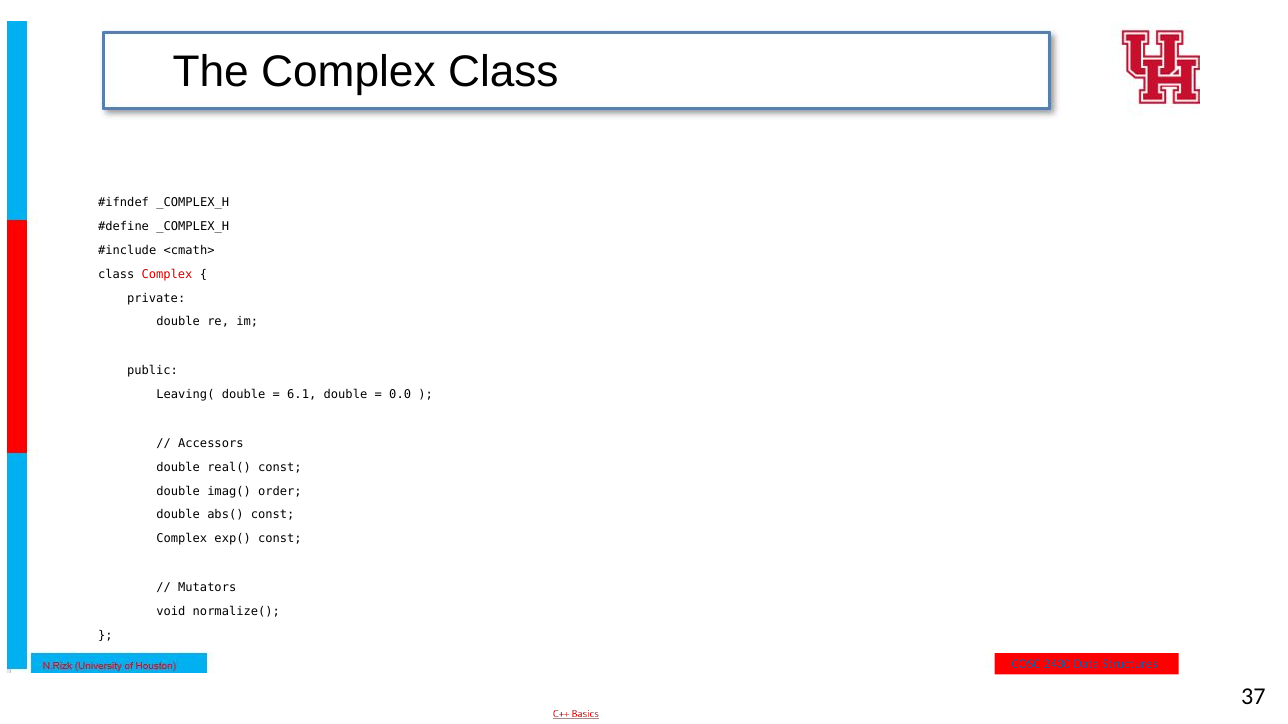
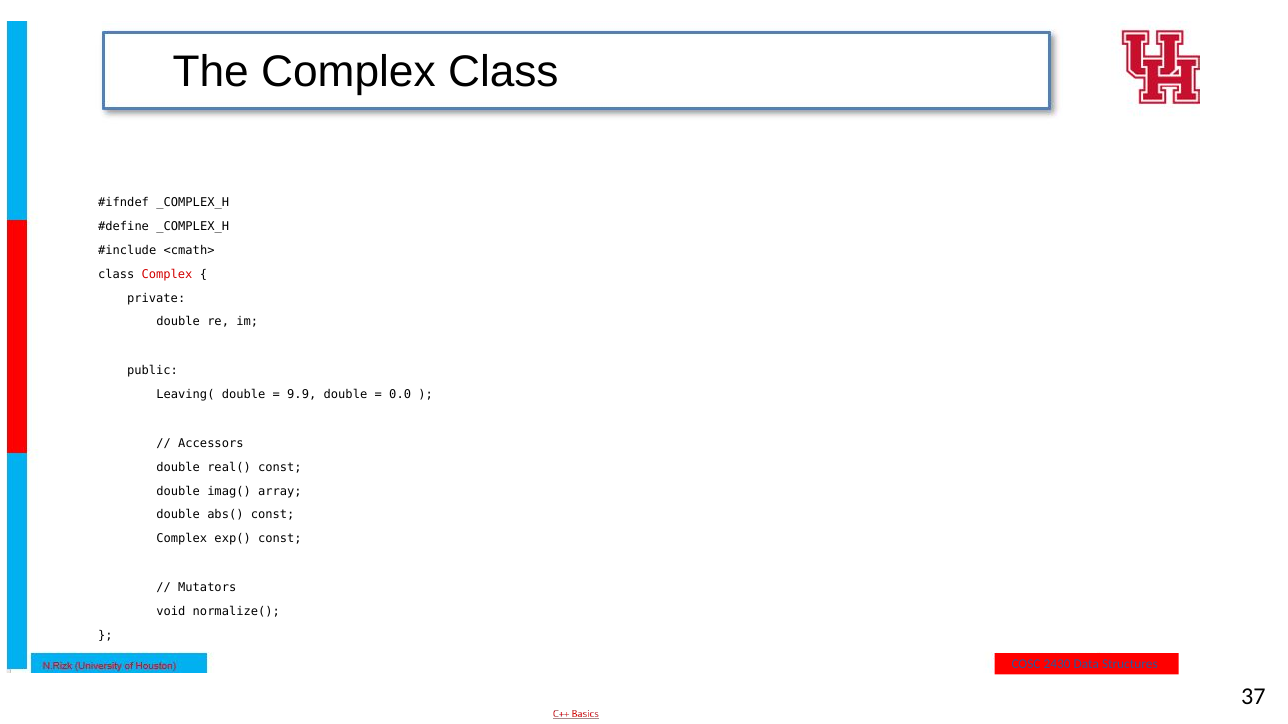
6.1: 6.1 -> 9.9 (302, 395)
order: order -> array (280, 491)
